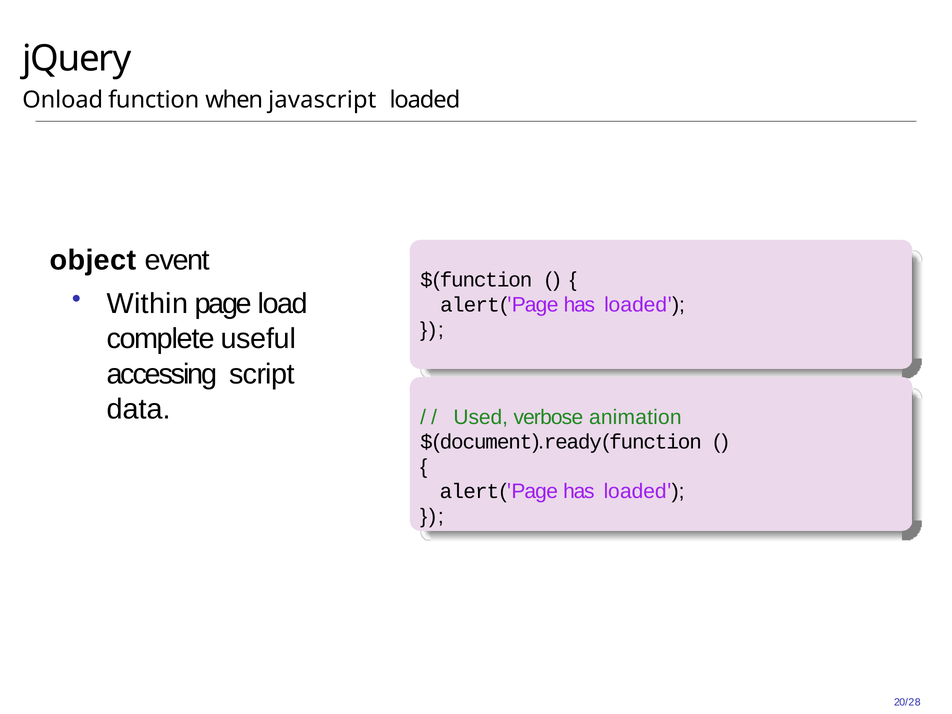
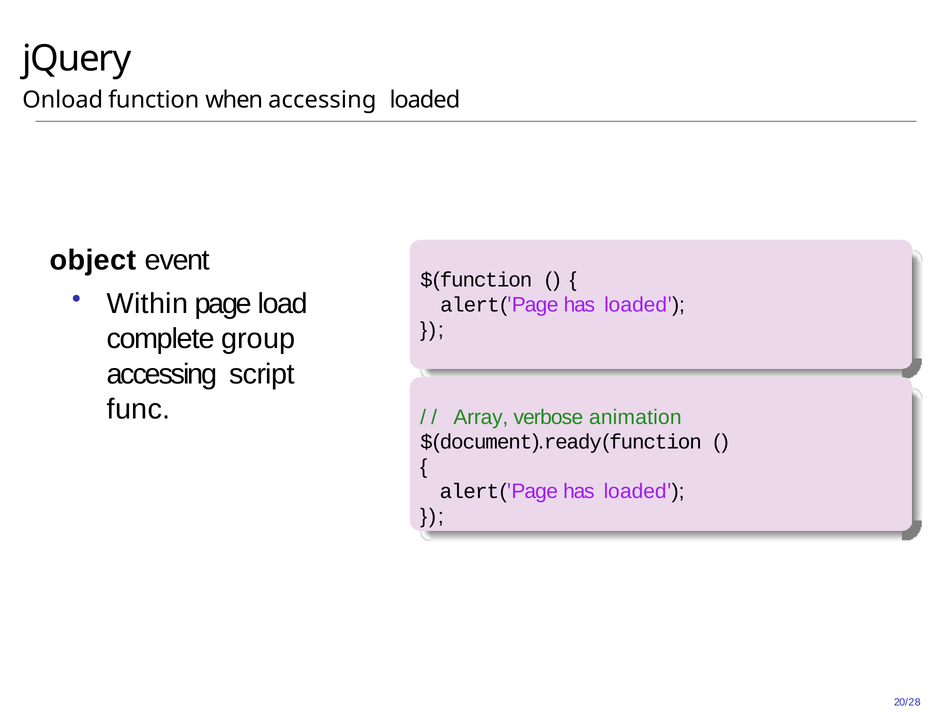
when javascript: javascript -> accessing (322, 100)
useful: useful -> group (258, 339)
data: data -> func (139, 410)
Used: Used -> Array (481, 418)
